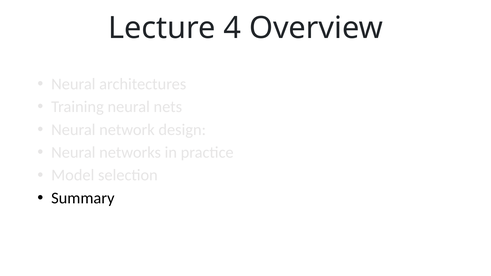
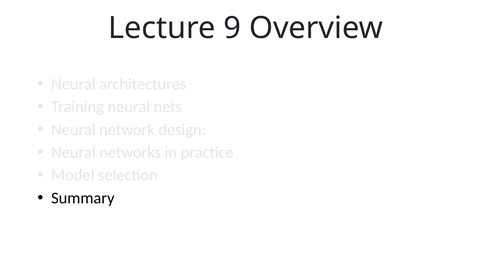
4: 4 -> 9 (232, 28)
